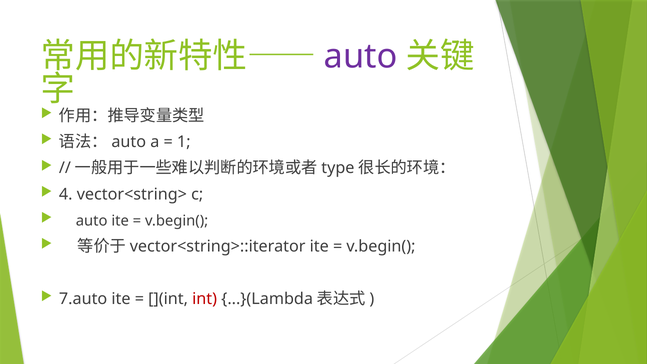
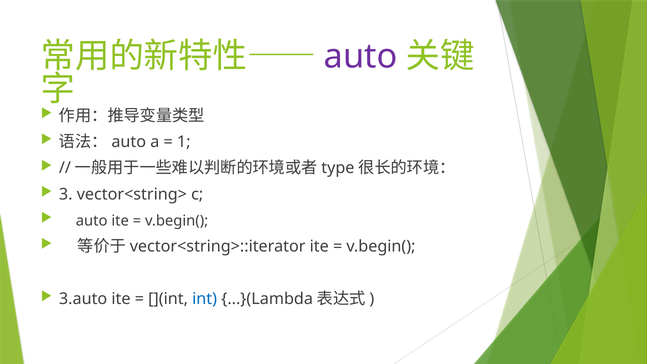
4: 4 -> 3 (66, 194)
7.auto: 7.auto -> 3.auto (83, 299)
int colour: red -> blue (205, 299)
